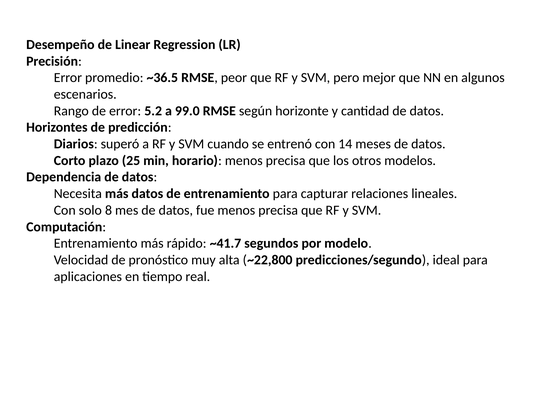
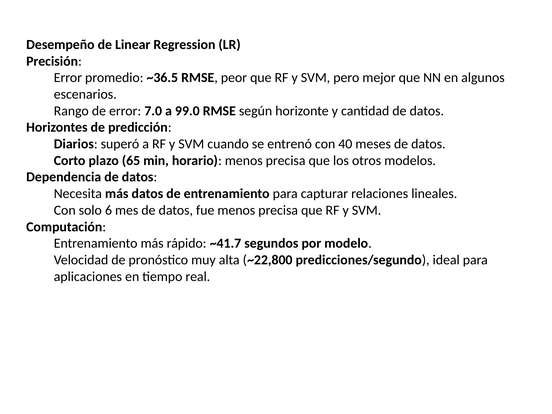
5.2: 5.2 -> 7.0 (153, 111)
14: 14 -> 40 (345, 144)
25: 25 -> 65 (131, 161)
8: 8 -> 6 (108, 210)
